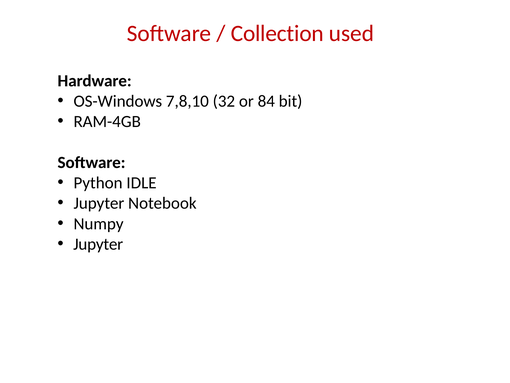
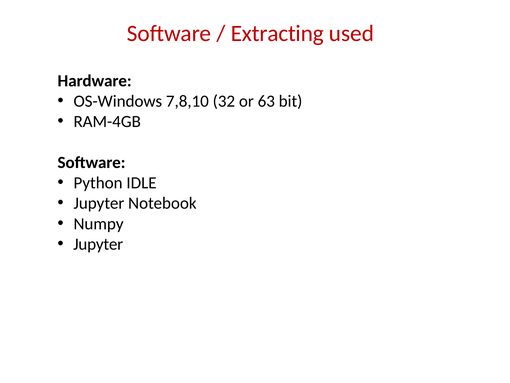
Collection: Collection -> Extracting (277, 33)
84: 84 -> 63 (266, 101)
